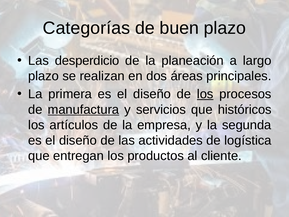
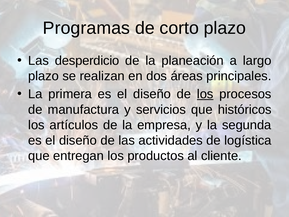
Categorías: Categorías -> Programas (86, 28)
buen: buen -> corto (179, 28)
manufactura underline: present -> none (83, 109)
